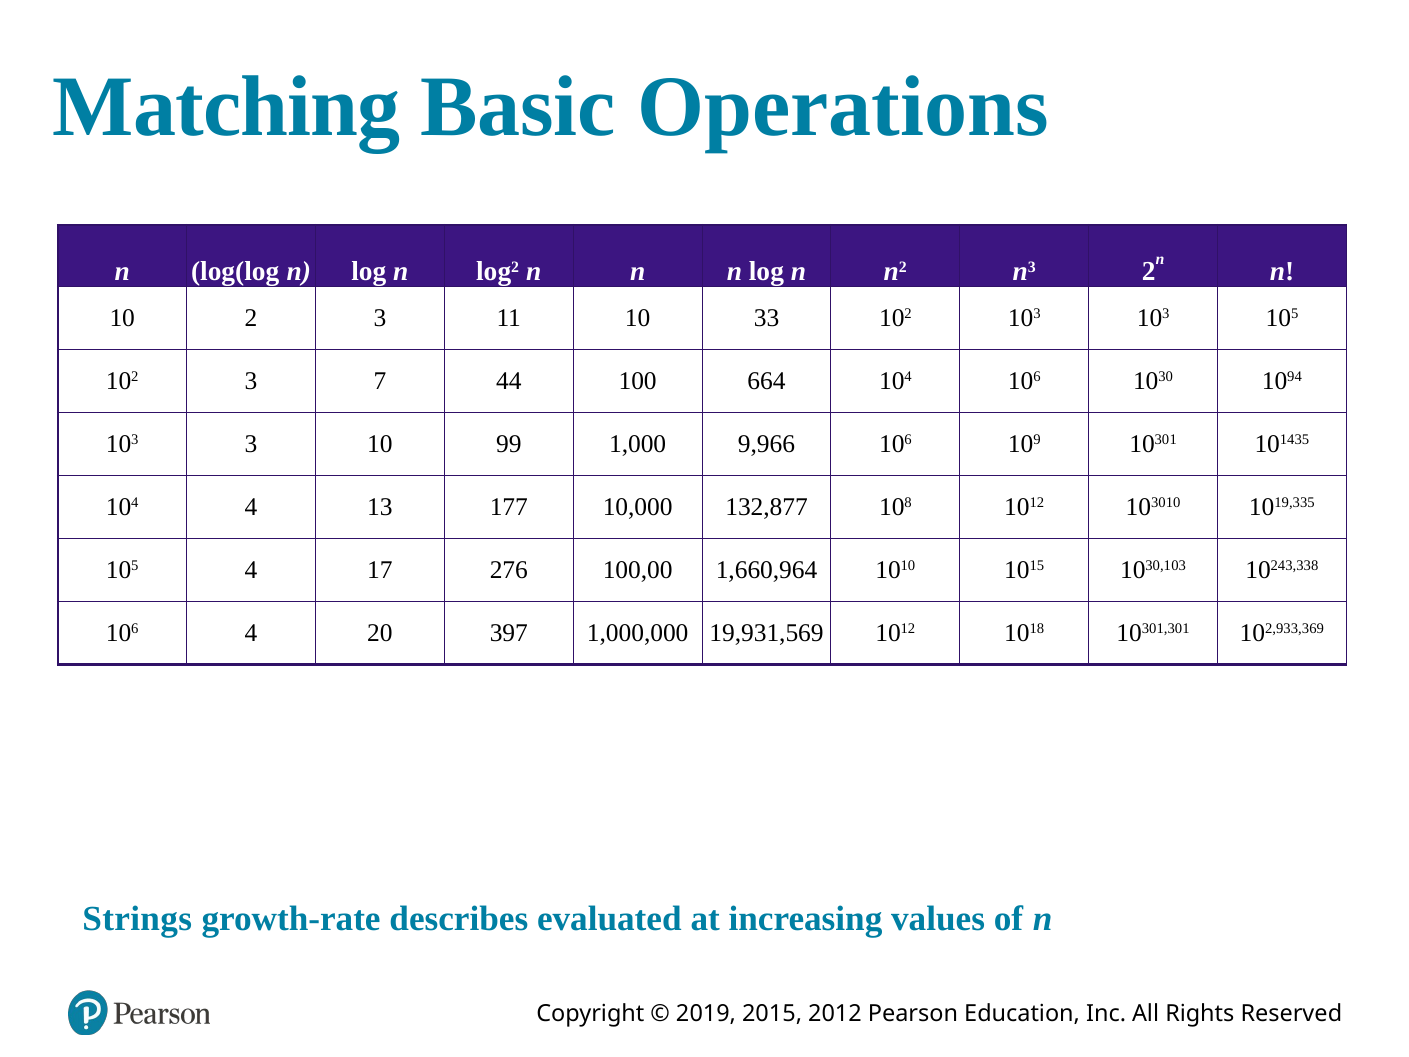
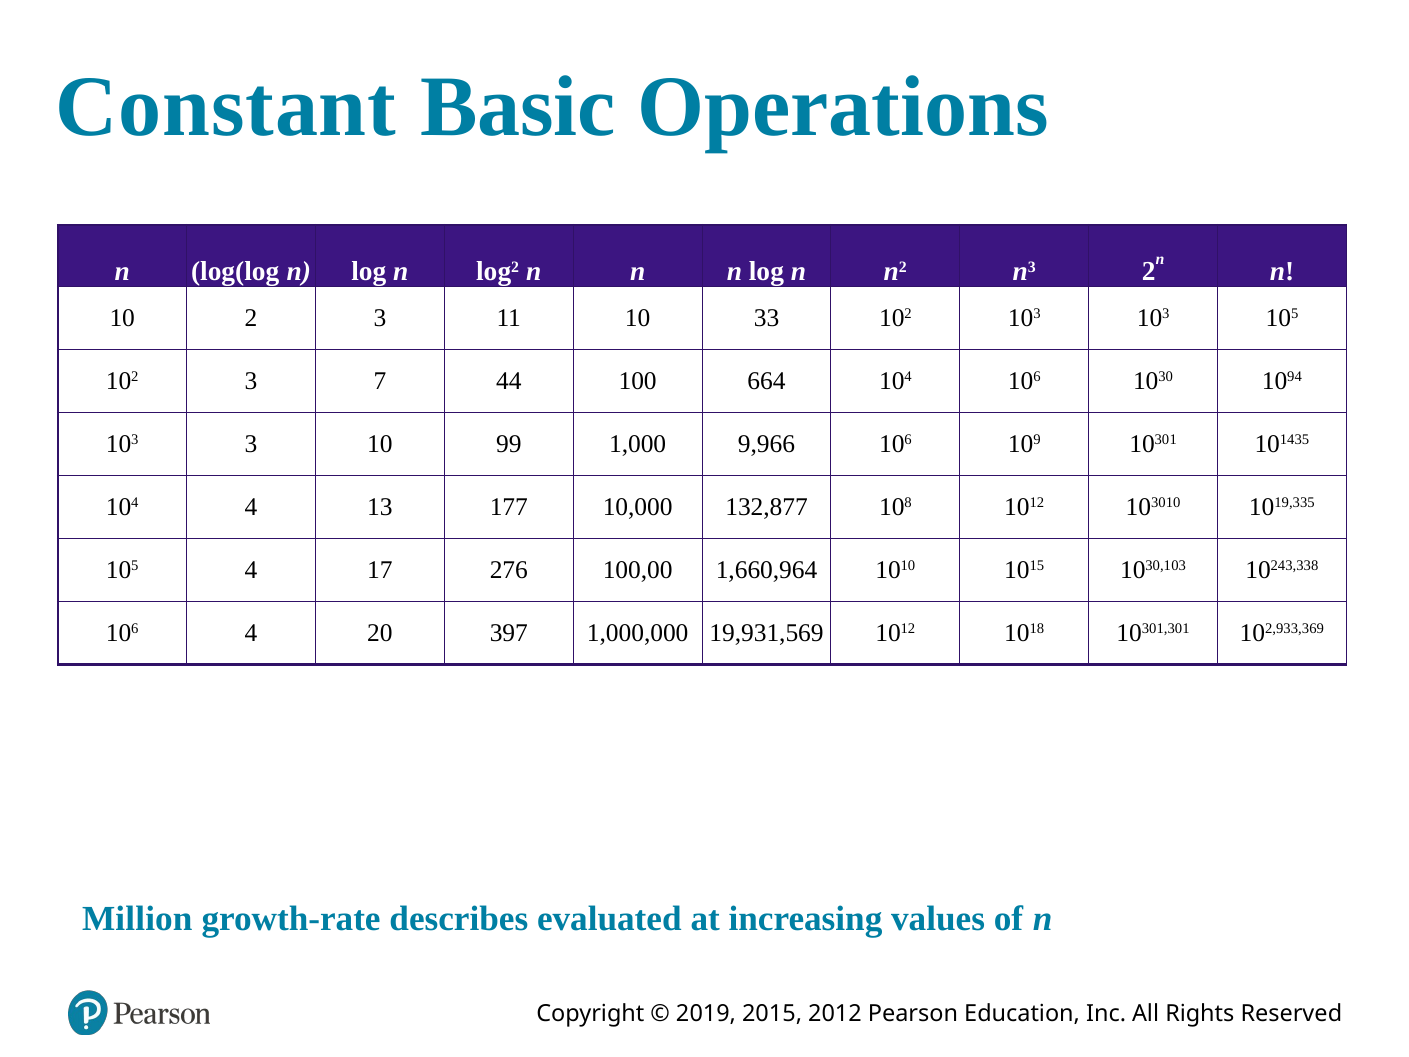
Matching: Matching -> Constant (226, 107)
Strings: Strings -> Million (137, 918)
